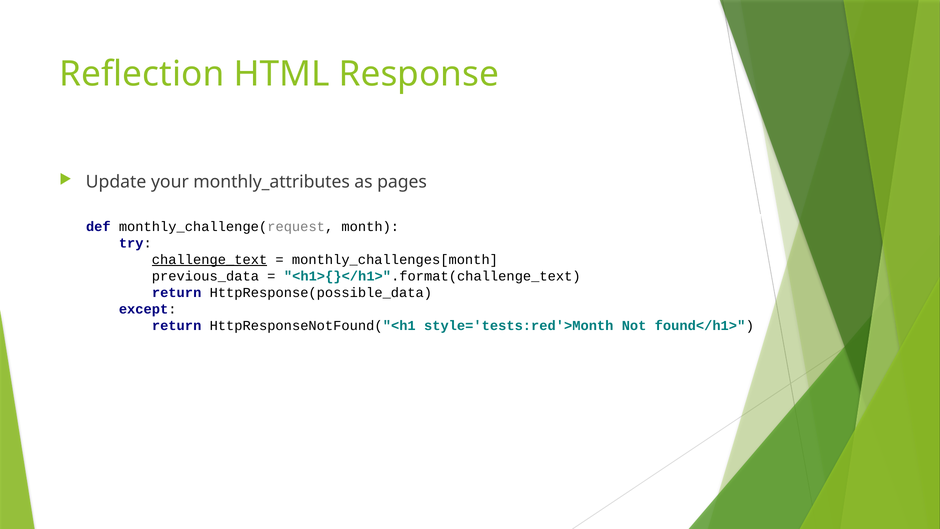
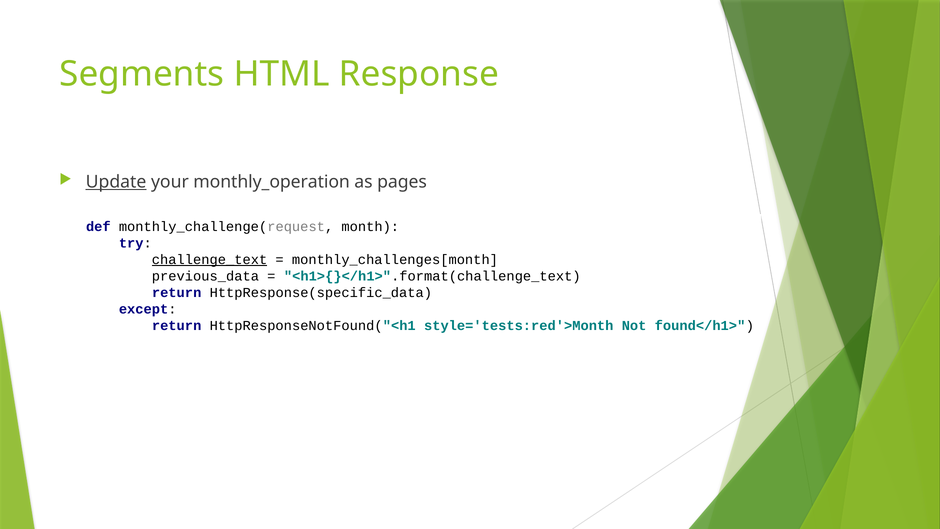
Reflection: Reflection -> Segments (142, 74)
Update underline: none -> present (116, 182)
monthly_attributes: monthly_attributes -> monthly_operation (272, 182)
HttpResponse(possible_data: HttpResponse(possible_data -> HttpResponse(specific_data (321, 292)
